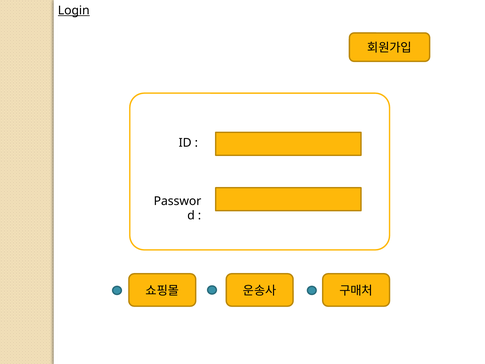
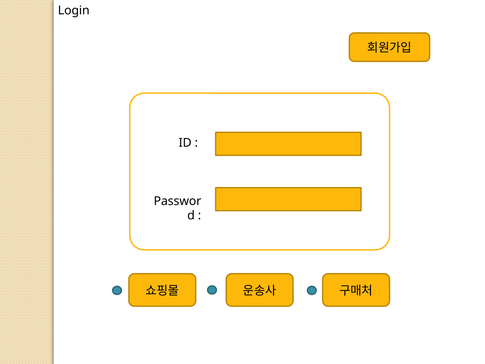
Login underline: present -> none (74, 10)
